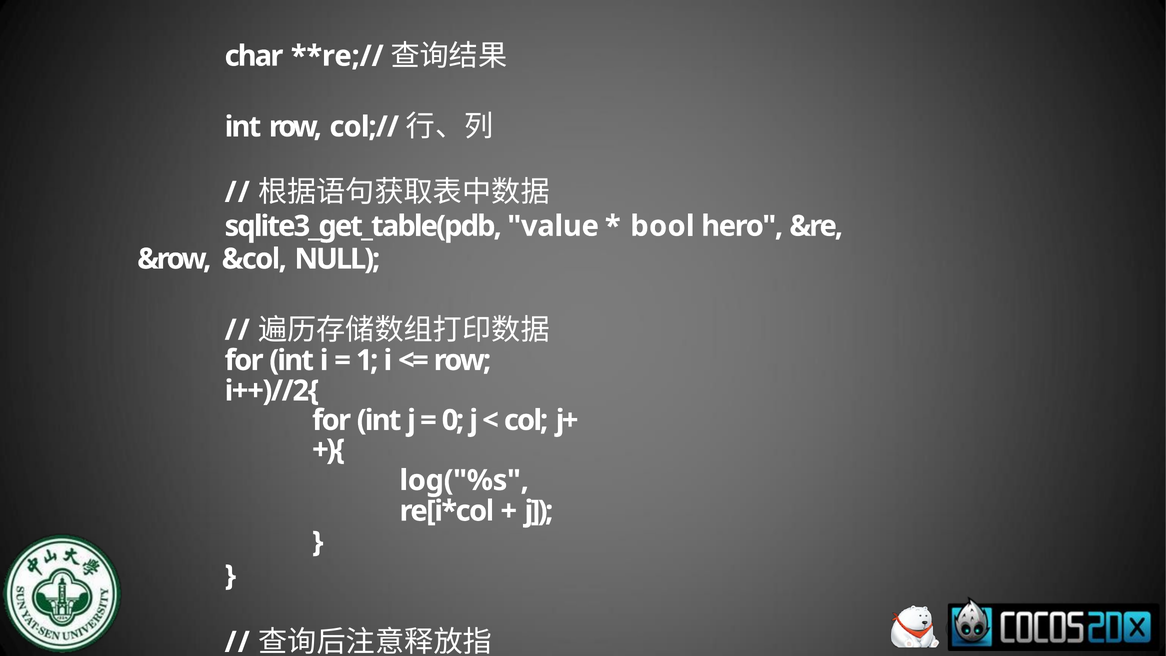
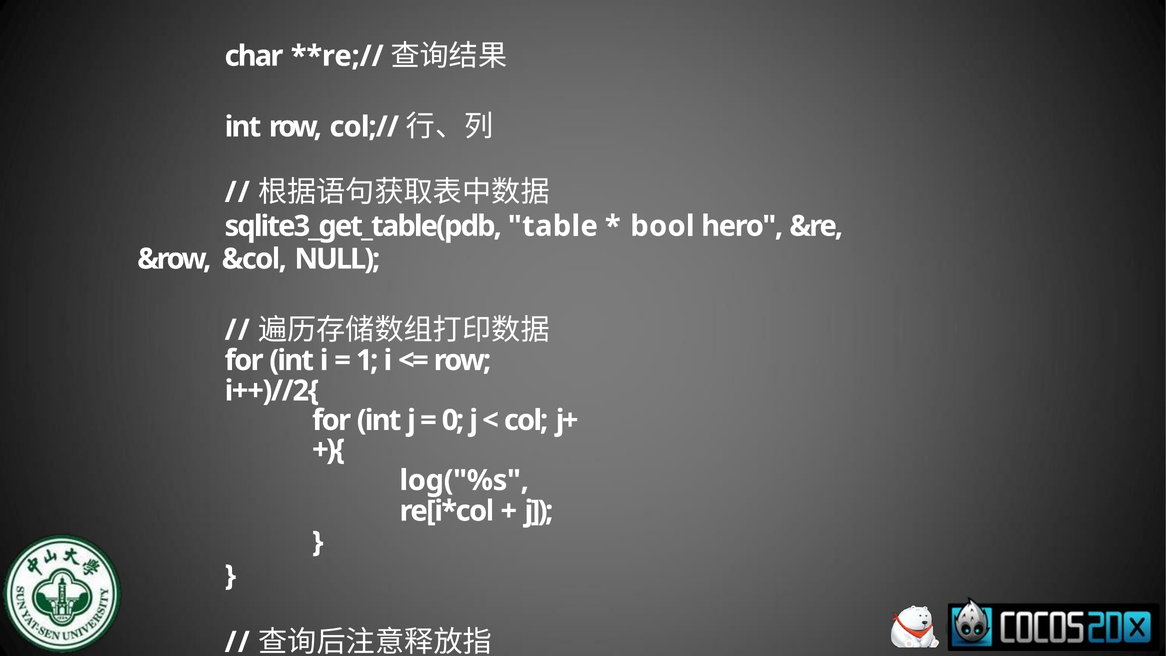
value: value -> table (553, 226)
